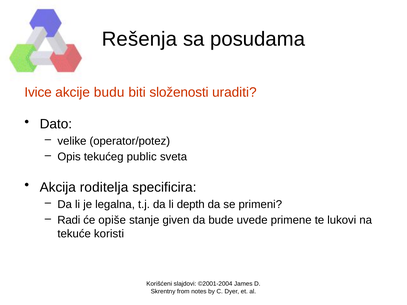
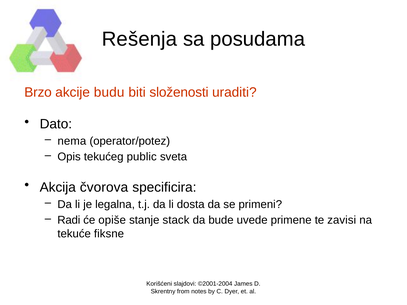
Ivice: Ivice -> Brzo (38, 93)
velike: velike -> nema (72, 141)
roditelja: roditelja -> čvorova (104, 187)
depth: depth -> dosta (191, 205)
given: given -> stack (176, 220)
lukovi: lukovi -> zavisi (342, 220)
koristi: koristi -> fiksne (109, 234)
